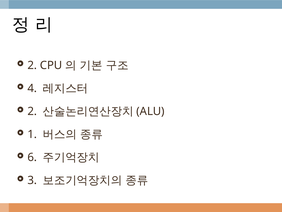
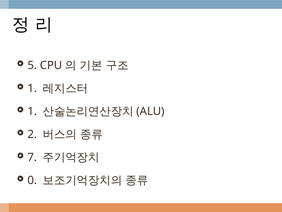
2: 2 -> 5 (32, 65)
4: 4 -> 1 (32, 88)
2: 2 -> 1 (32, 111)
1: 1 -> 2 (32, 134)
6: 6 -> 7 (32, 157)
3: 3 -> 0 (32, 180)
